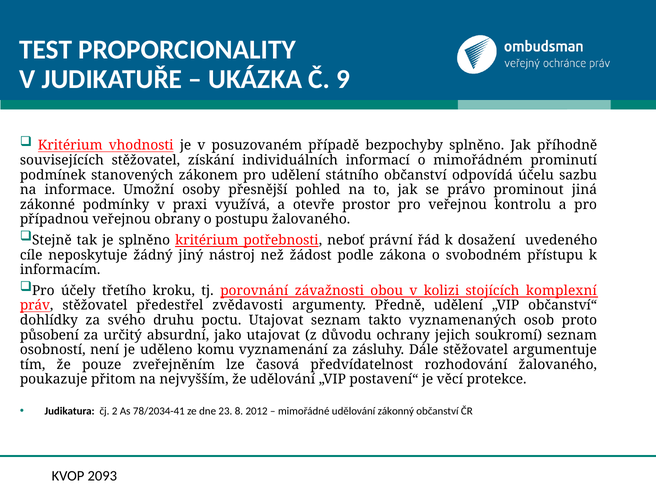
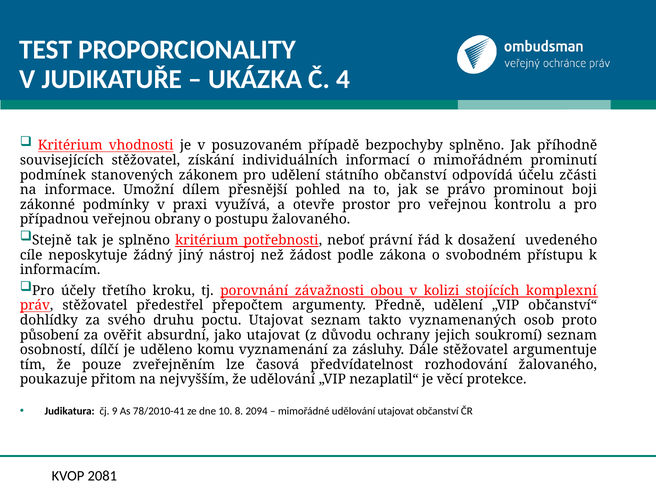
9: 9 -> 4 (343, 79)
sazbu: sazbu -> zčásti (578, 175)
osoby: osoby -> dílem (201, 190)
jiná: jiná -> boji (584, 190)
zvědavosti: zvědavosti -> přepočtem (248, 305)
určitý: určitý -> ověřit (123, 335)
není: není -> dílčí (105, 350)
postavení“: postavení“ -> nezaplatil“ (384, 379)
2: 2 -> 9 (115, 411)
78/2034-41: 78/2034-41 -> 78/2010-41 (159, 411)
23: 23 -> 10 (225, 411)
2012: 2012 -> 2094 (257, 411)
udělování zákonný: zákonný -> utajovat (396, 411)
2093: 2093 -> 2081 (102, 476)
